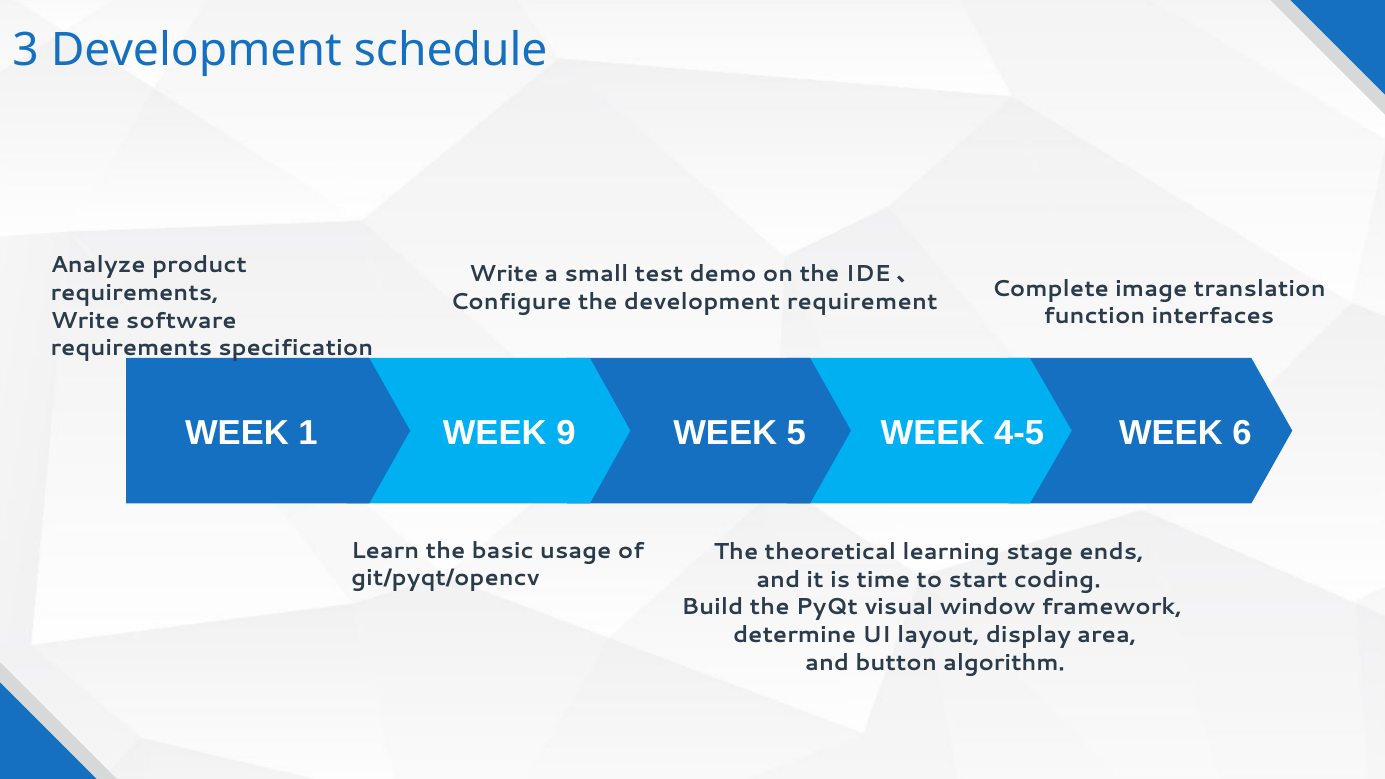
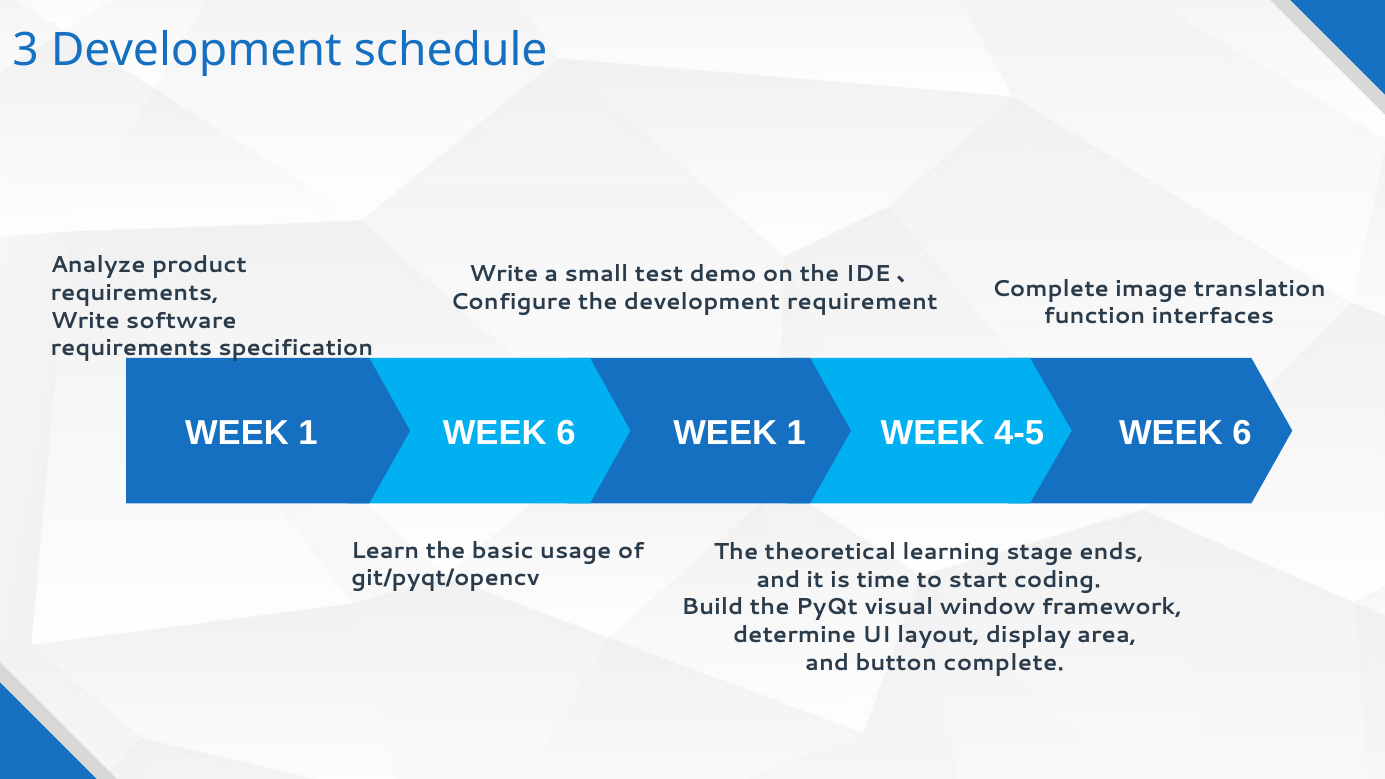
1 WEEK 9: 9 -> 6 (566, 433)
5: 5 -> 1 (796, 433)
button algorithm: algorithm -> complete (1004, 663)
